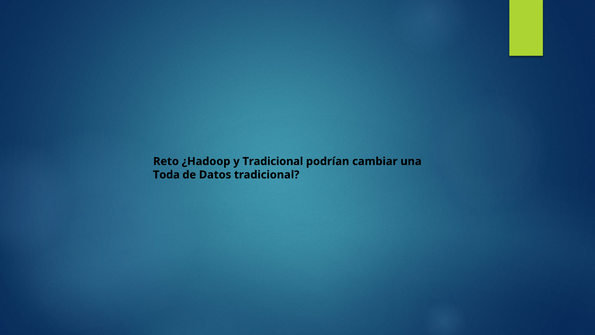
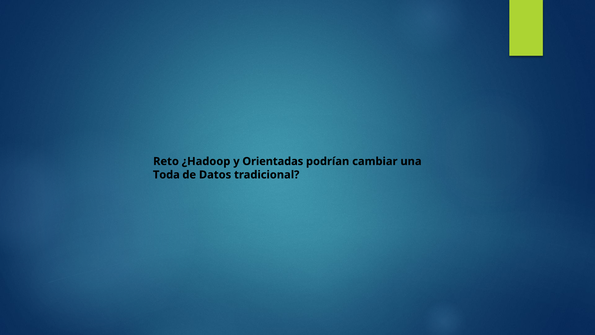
y Tradicional: Tradicional -> Orientadas (273, 161)
